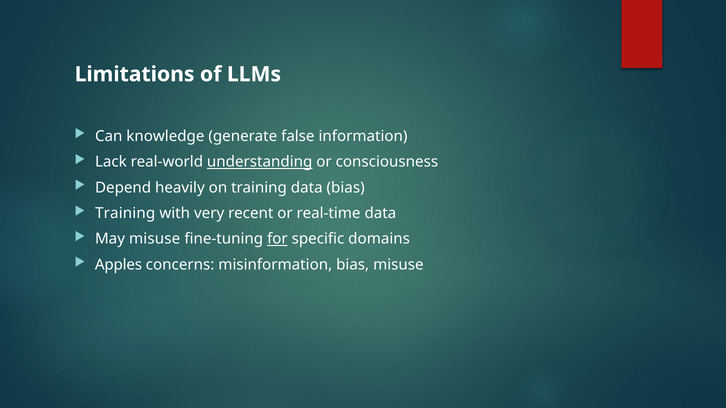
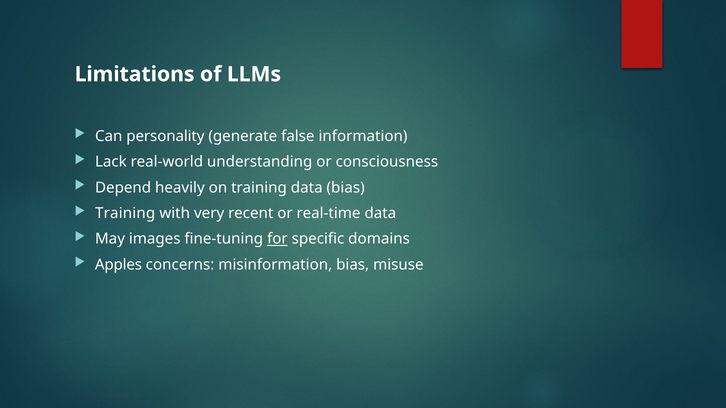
knowledge: knowledge -> personality (165, 136)
understanding underline: present -> none (260, 162)
May misuse: misuse -> images (155, 239)
